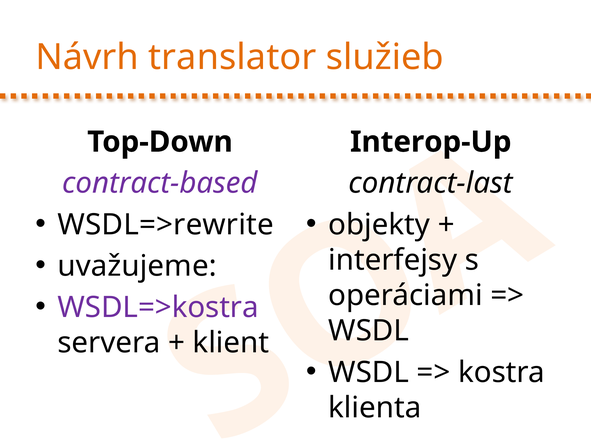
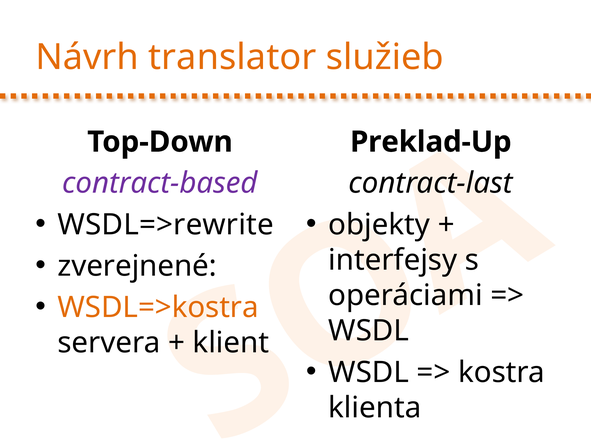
Interop-Up: Interop-Up -> Preklad-Up (431, 142)
uvažujeme: uvažujeme -> zverejnené (137, 266)
WSDL=>kostra colour: purple -> orange (158, 307)
